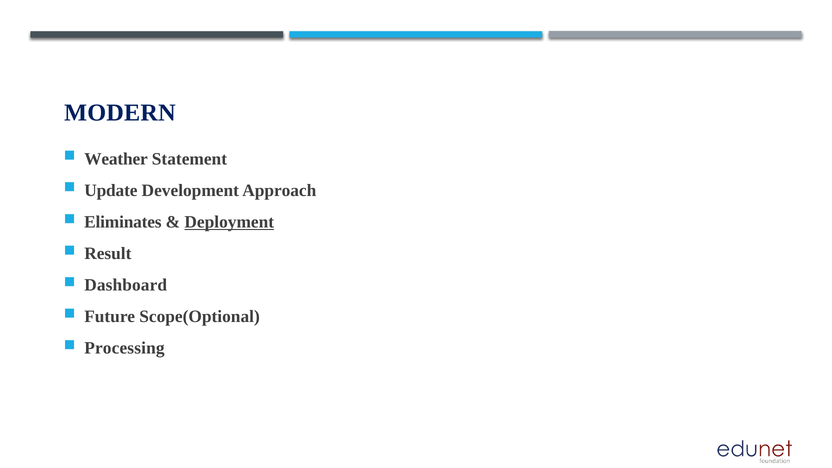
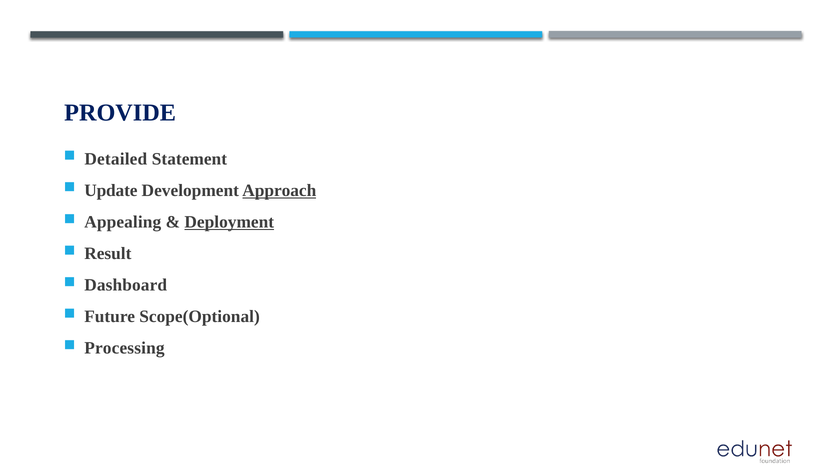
MODERN: MODERN -> PROVIDE (120, 113)
Weather: Weather -> Detailed (116, 159)
Approach underline: none -> present (279, 190)
Eliminates: Eliminates -> Appealing (123, 222)
